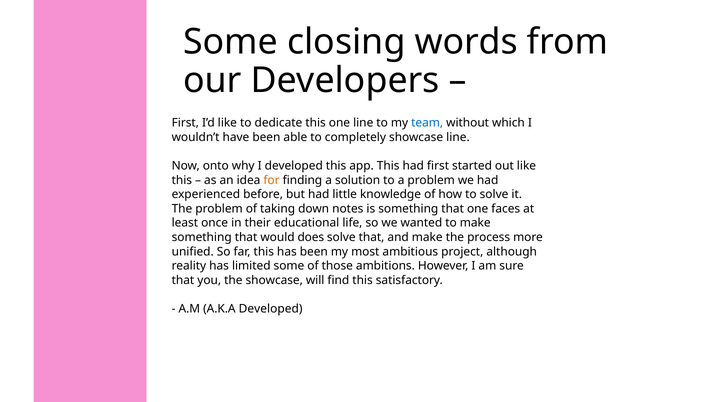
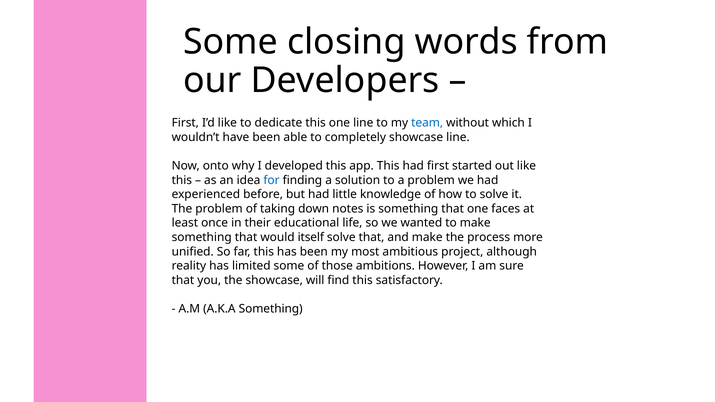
for colour: orange -> blue (272, 180)
does: does -> itself (311, 237)
A.K.A Developed: Developed -> Something (271, 309)
